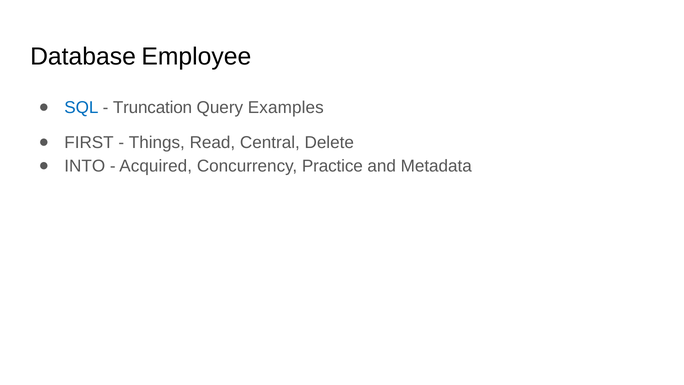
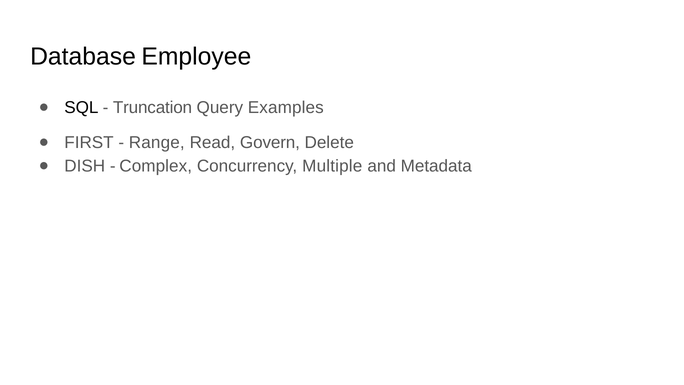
SQL colour: blue -> black (81, 108)
Things: Things -> Range (157, 143)
Central: Central -> Govern (270, 143)
INTO: INTO -> DISH (85, 166)
Acquired: Acquired -> Complex (156, 166)
Practice: Practice -> Multiple (332, 166)
